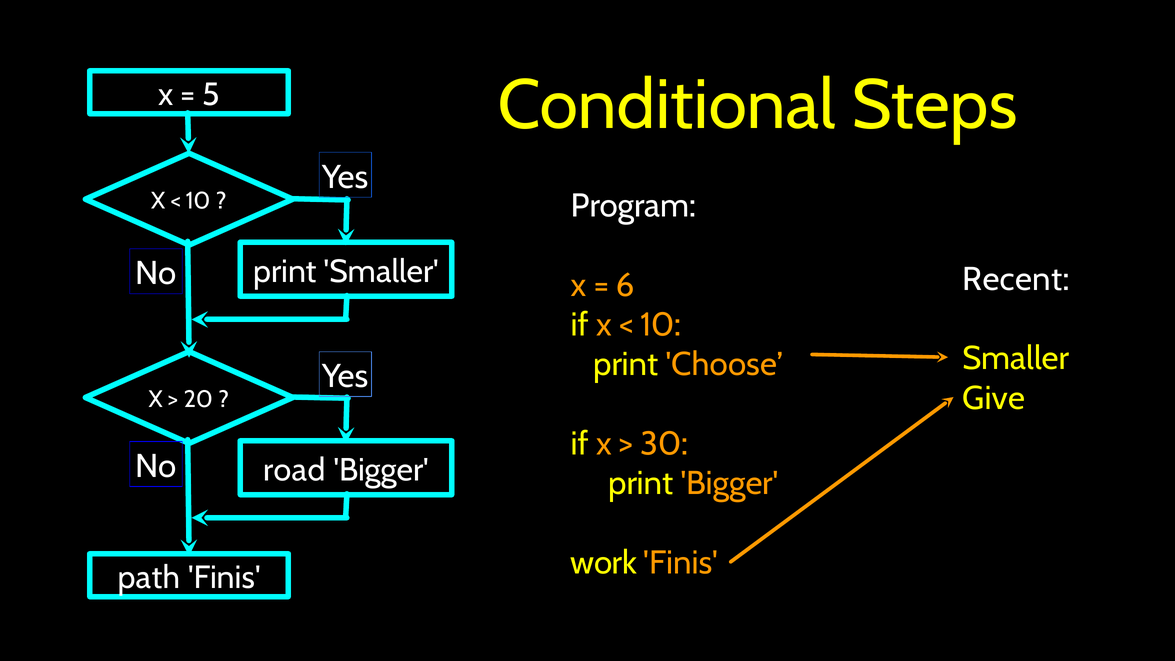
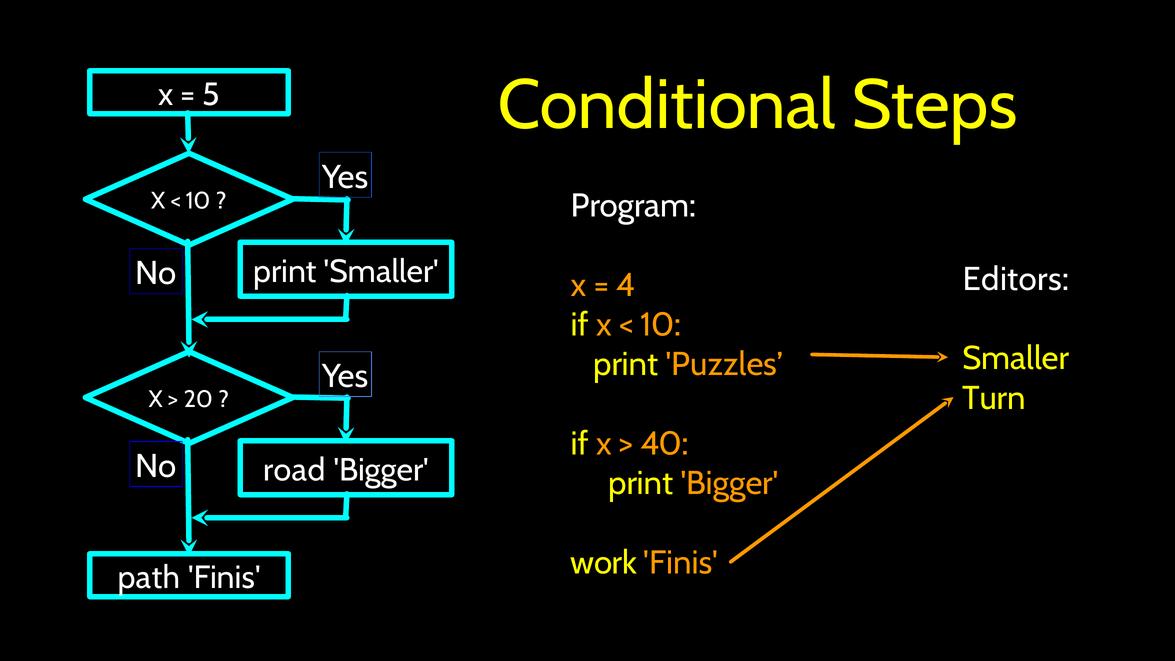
Recent: Recent -> Editors (1016, 279)
6: 6 -> 4 (625, 285)
Choose: Choose -> Puzzles (725, 364)
Give: Give -> Turn (994, 398)
30: 30 -> 40 (664, 444)
